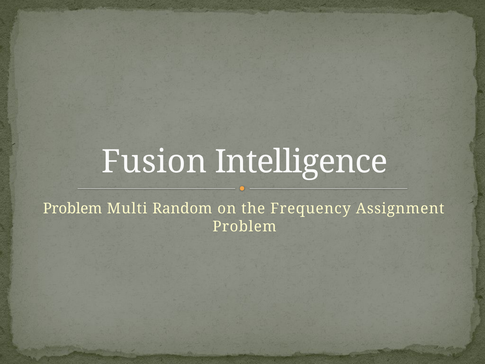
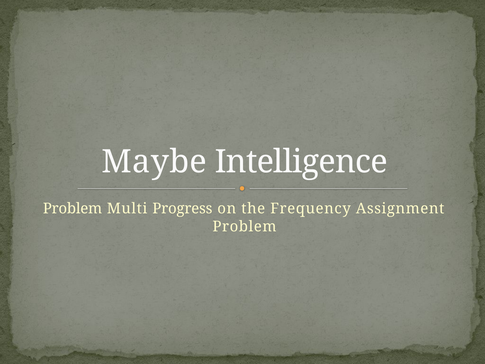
Fusion: Fusion -> Maybe (154, 162)
Random: Random -> Progress (182, 209)
